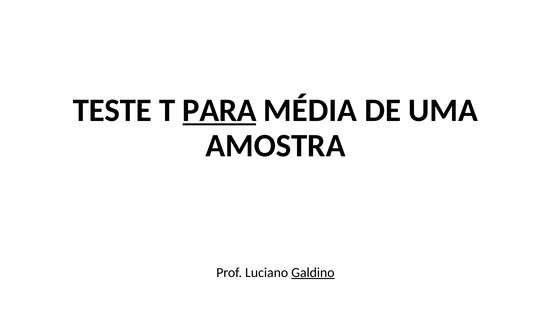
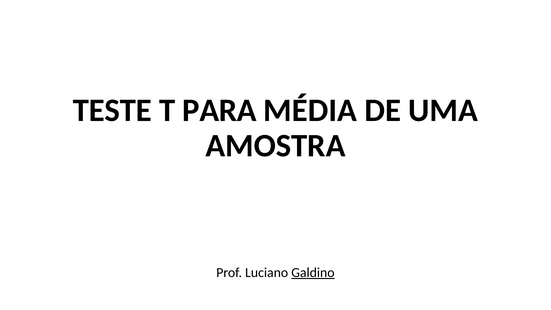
PARA underline: present -> none (220, 110)
